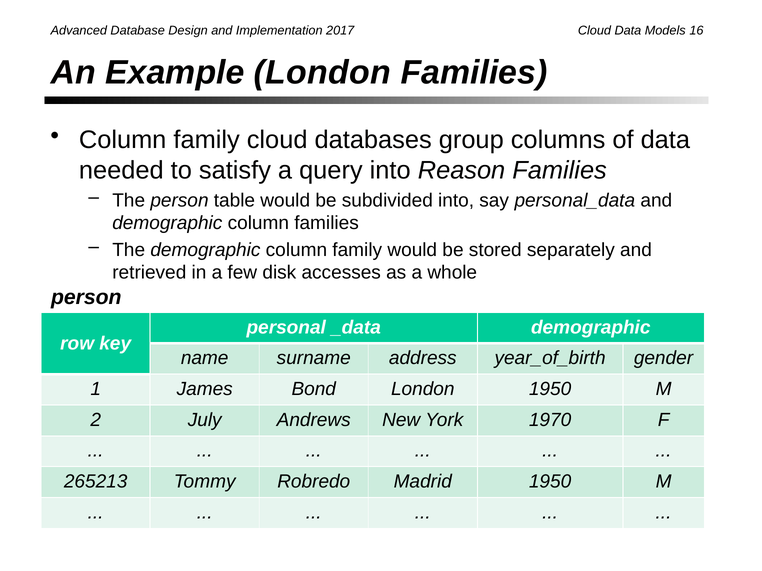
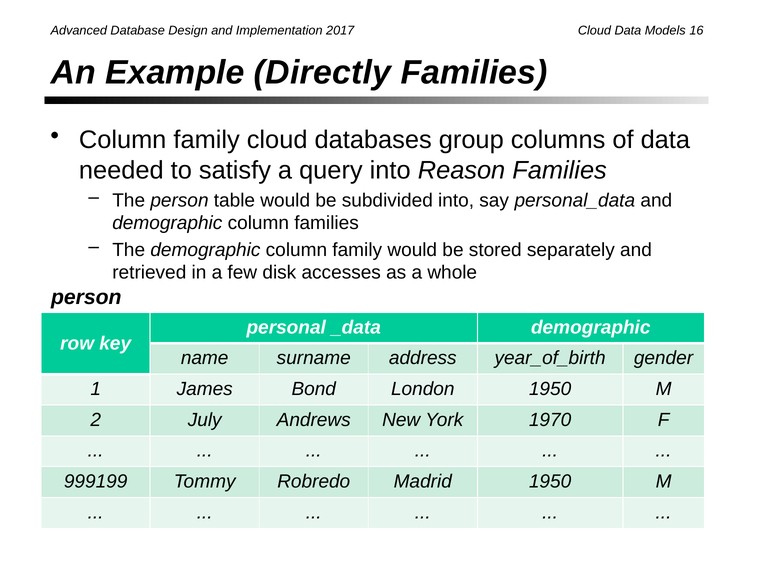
Example London: London -> Directly (322, 73)
265213: 265213 -> 999199 (96, 482)
